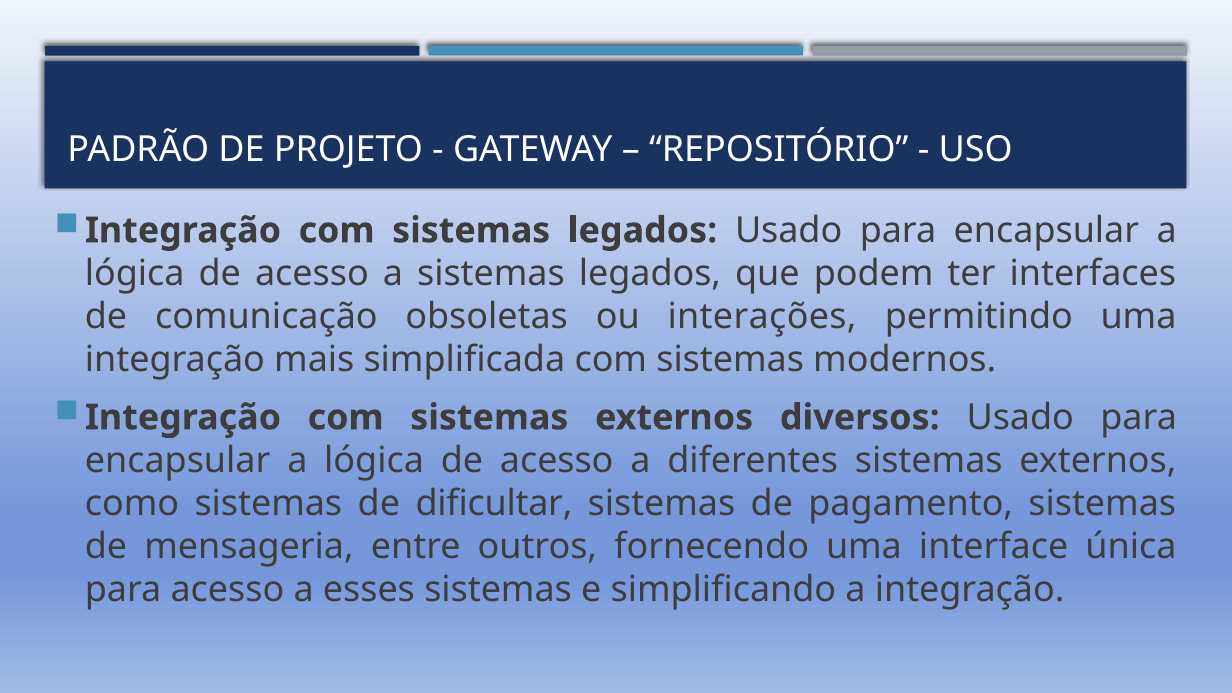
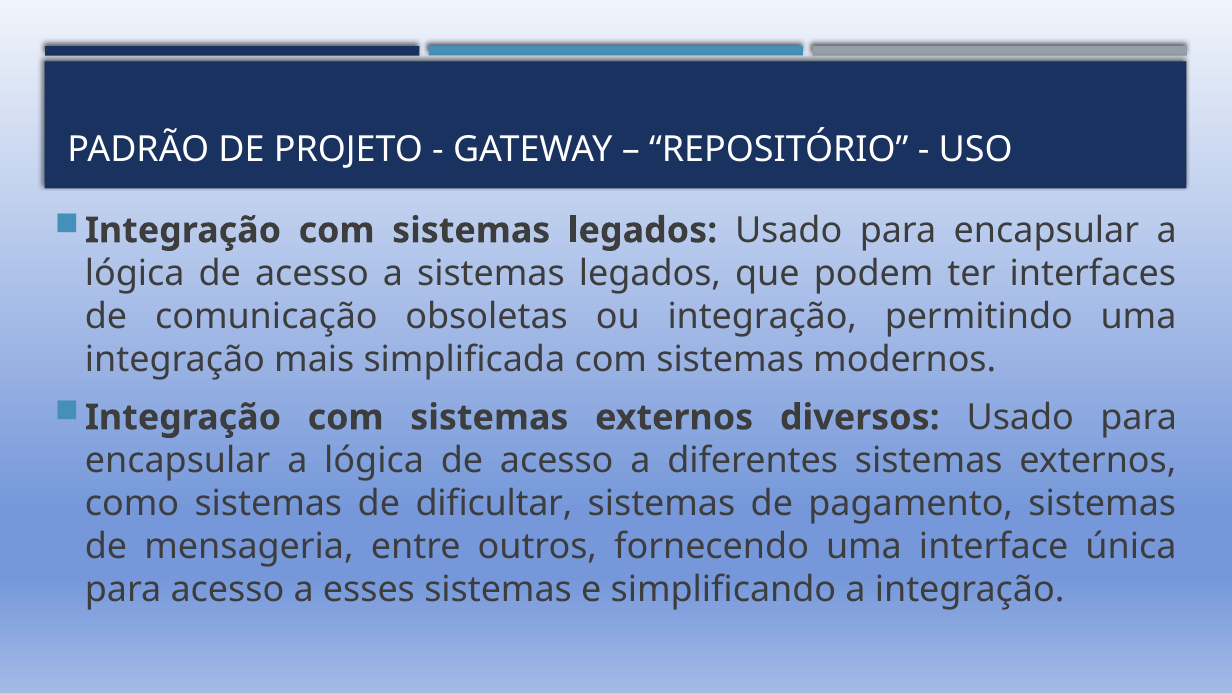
ou interações: interações -> integração (762, 317)
